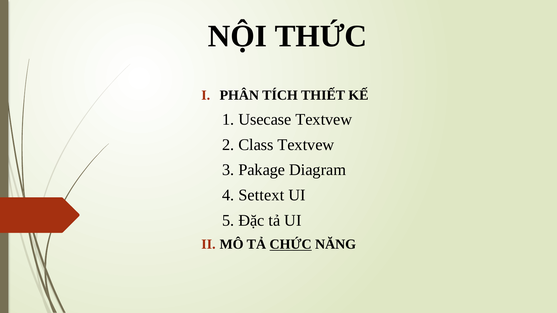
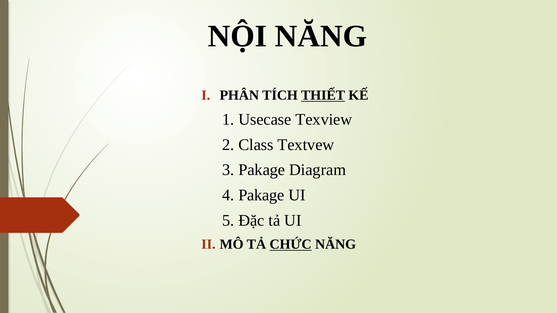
NỘI THỨC: THỨC -> NĂNG (321, 36)
THIẾT underline: none -> present (323, 95)
Usecase Textvew: Textvew -> Texview (324, 120)
4 Settext: Settext -> Pakage (261, 195)
